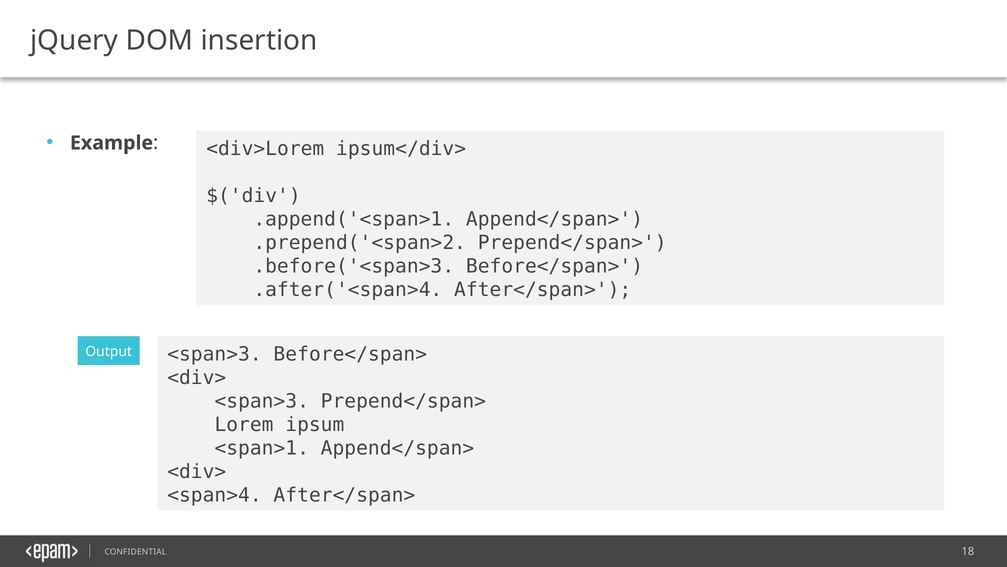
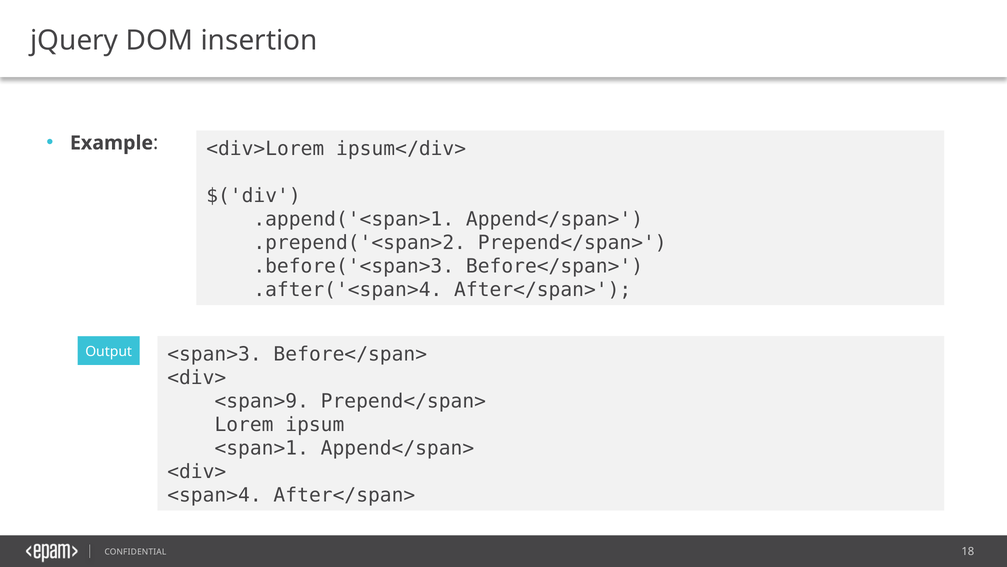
<span>3: <span>3 -> <span>9 (262, 401)
